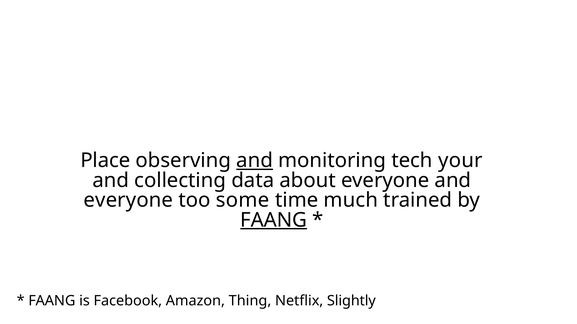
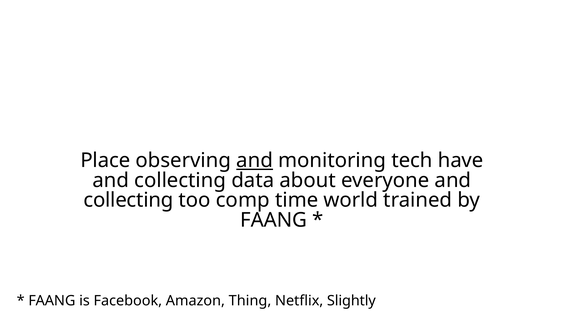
your: your -> have (461, 161)
everyone: everyone -> collecting (128, 200)
some: some -> comp (243, 200)
much: much -> world (351, 200)
FAANG underline: present -> none (274, 220)
